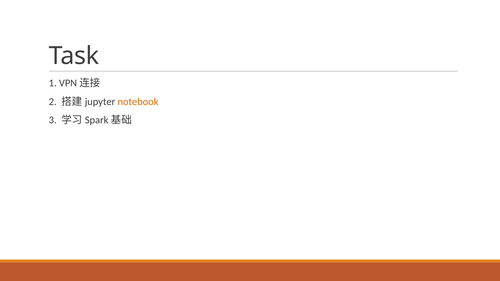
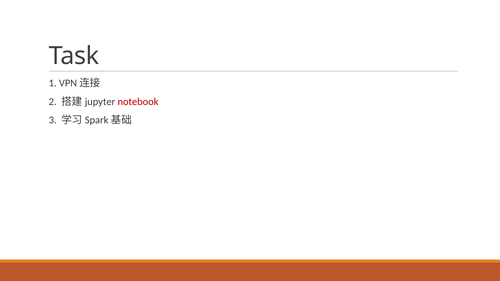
notebook colour: orange -> red (138, 102)
